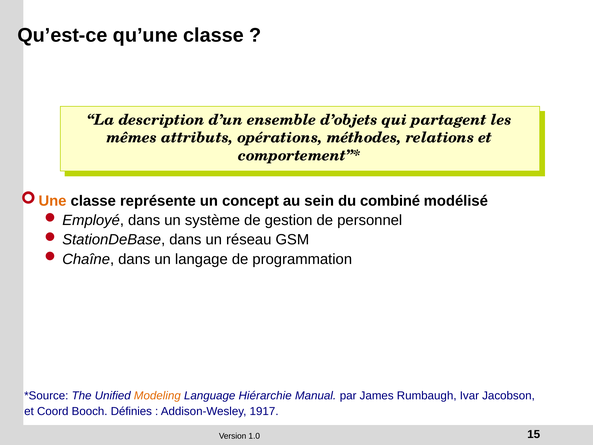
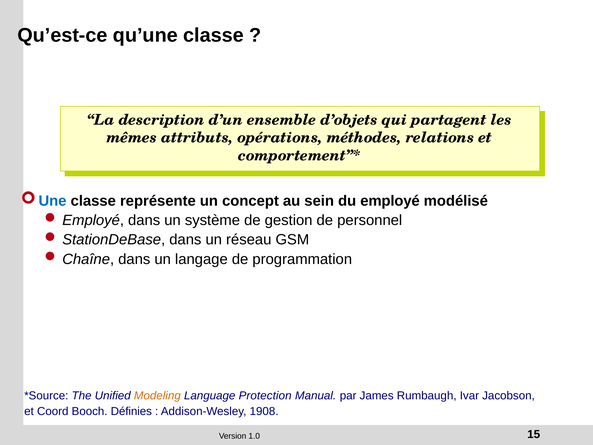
Une colour: orange -> blue (53, 201)
combiné: combiné -> employé (390, 201)
Hiérarchie: Hiérarchie -> Protection (265, 395)
1917: 1917 -> 1908 (264, 411)
